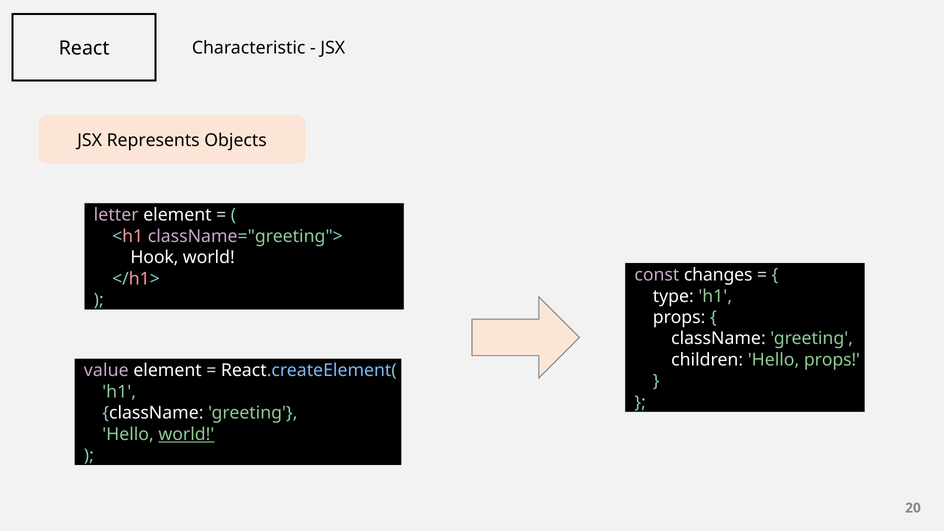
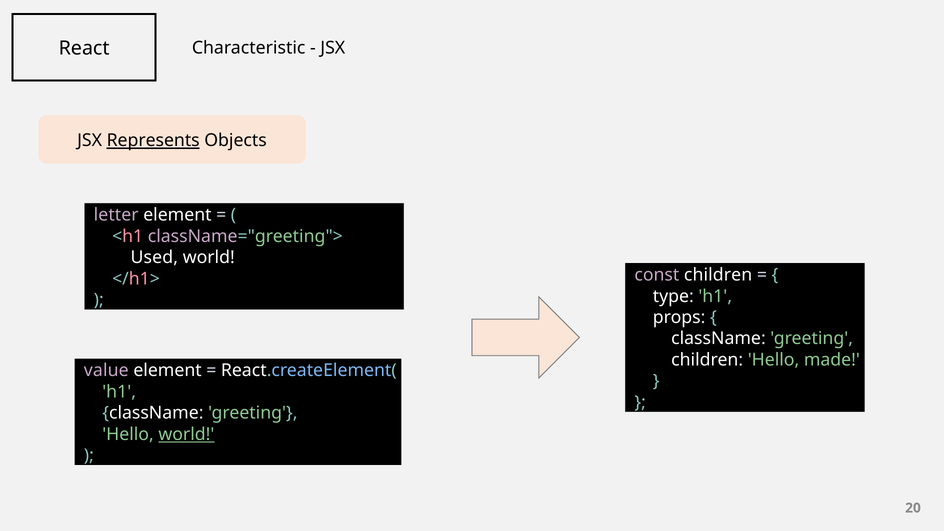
Represents underline: none -> present (153, 141)
Hook: Hook -> Used (154, 258)
const changes: changes -> children (718, 275)
Hello props: props -> made (832, 360)
